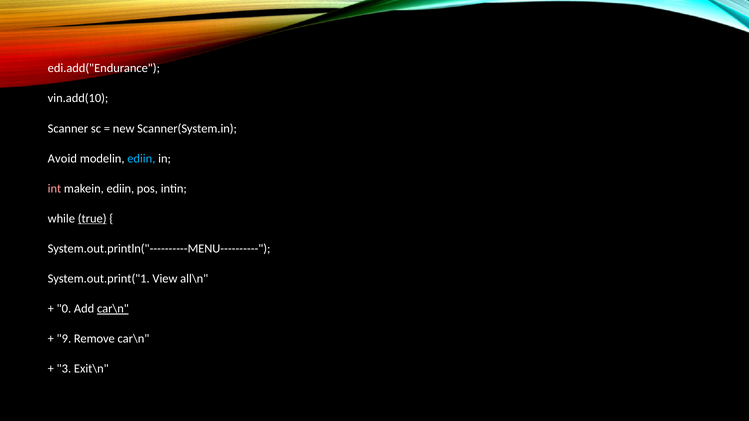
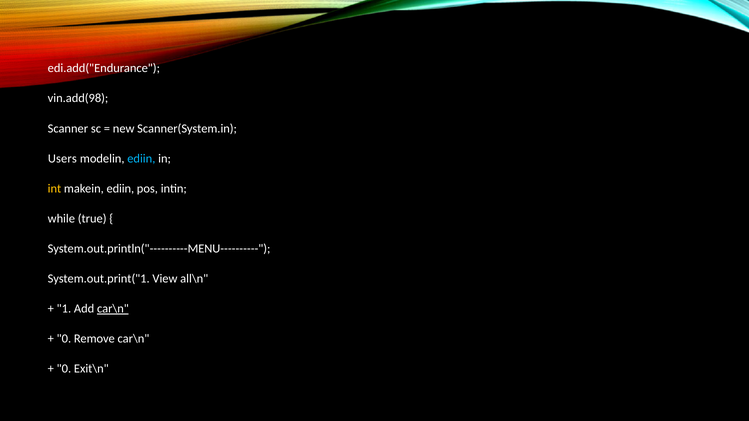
vin.add(10: vin.add(10 -> vin.add(98 (78, 98)
Avoid: Avoid -> Users (62, 159)
int colour: pink -> yellow (54, 189)
true underline: present -> none (92, 219)
0: 0 -> 1 (64, 309)
9: 9 -> 0 (64, 339)
3: 3 -> 0 (64, 369)
